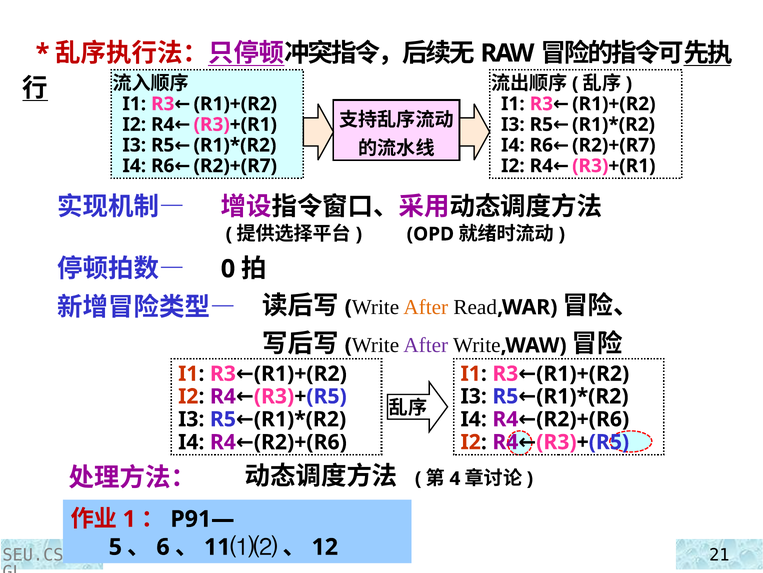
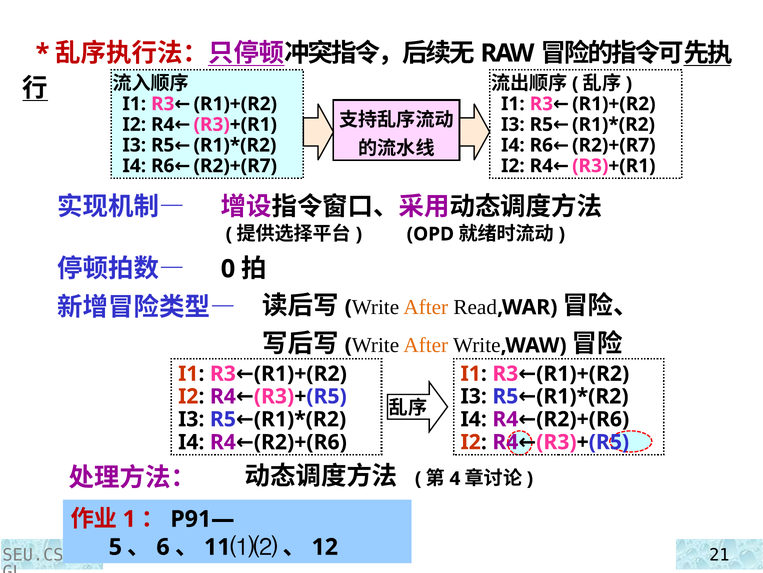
After colour: purple -> orange (426, 345)
